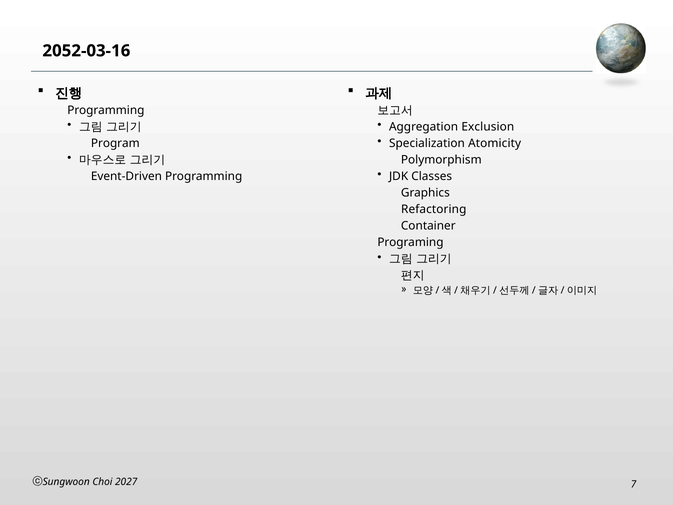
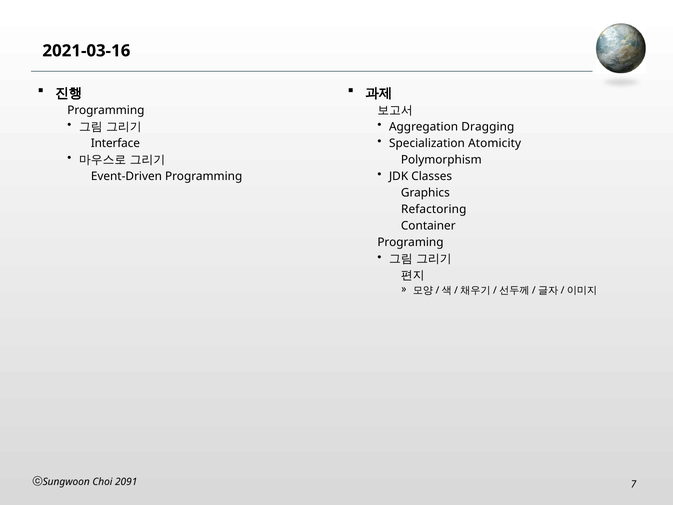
2052-03-16: 2052-03-16 -> 2021-03-16 (86, 51)
Exclusion: Exclusion -> Dragging (488, 127)
Program: Program -> Interface (115, 143)
2027: 2027 -> 2091 (126, 482)
